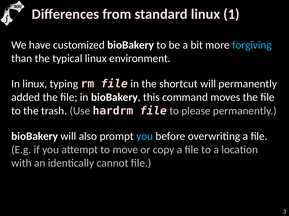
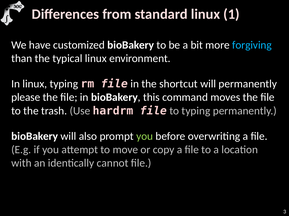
added: added -> please (26, 98)
to please: please -> typing (196, 111)
you colour: light blue -> light green (145, 137)
